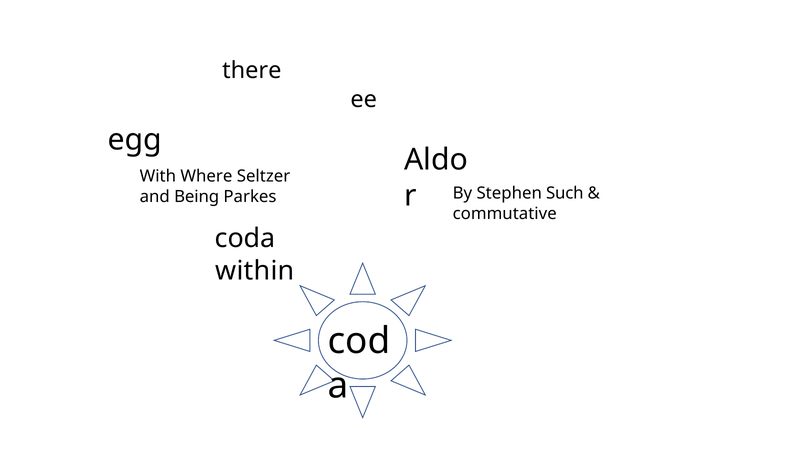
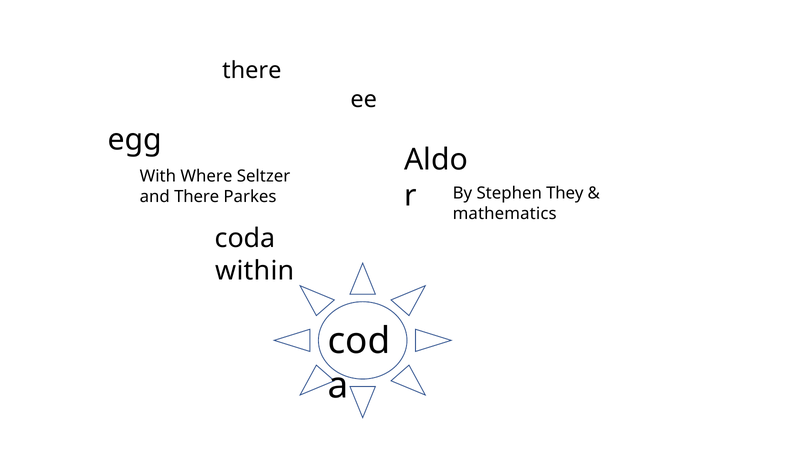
Such: Such -> They (565, 194)
and Being: Being -> There (197, 197)
commutative: commutative -> mathematics (505, 214)
